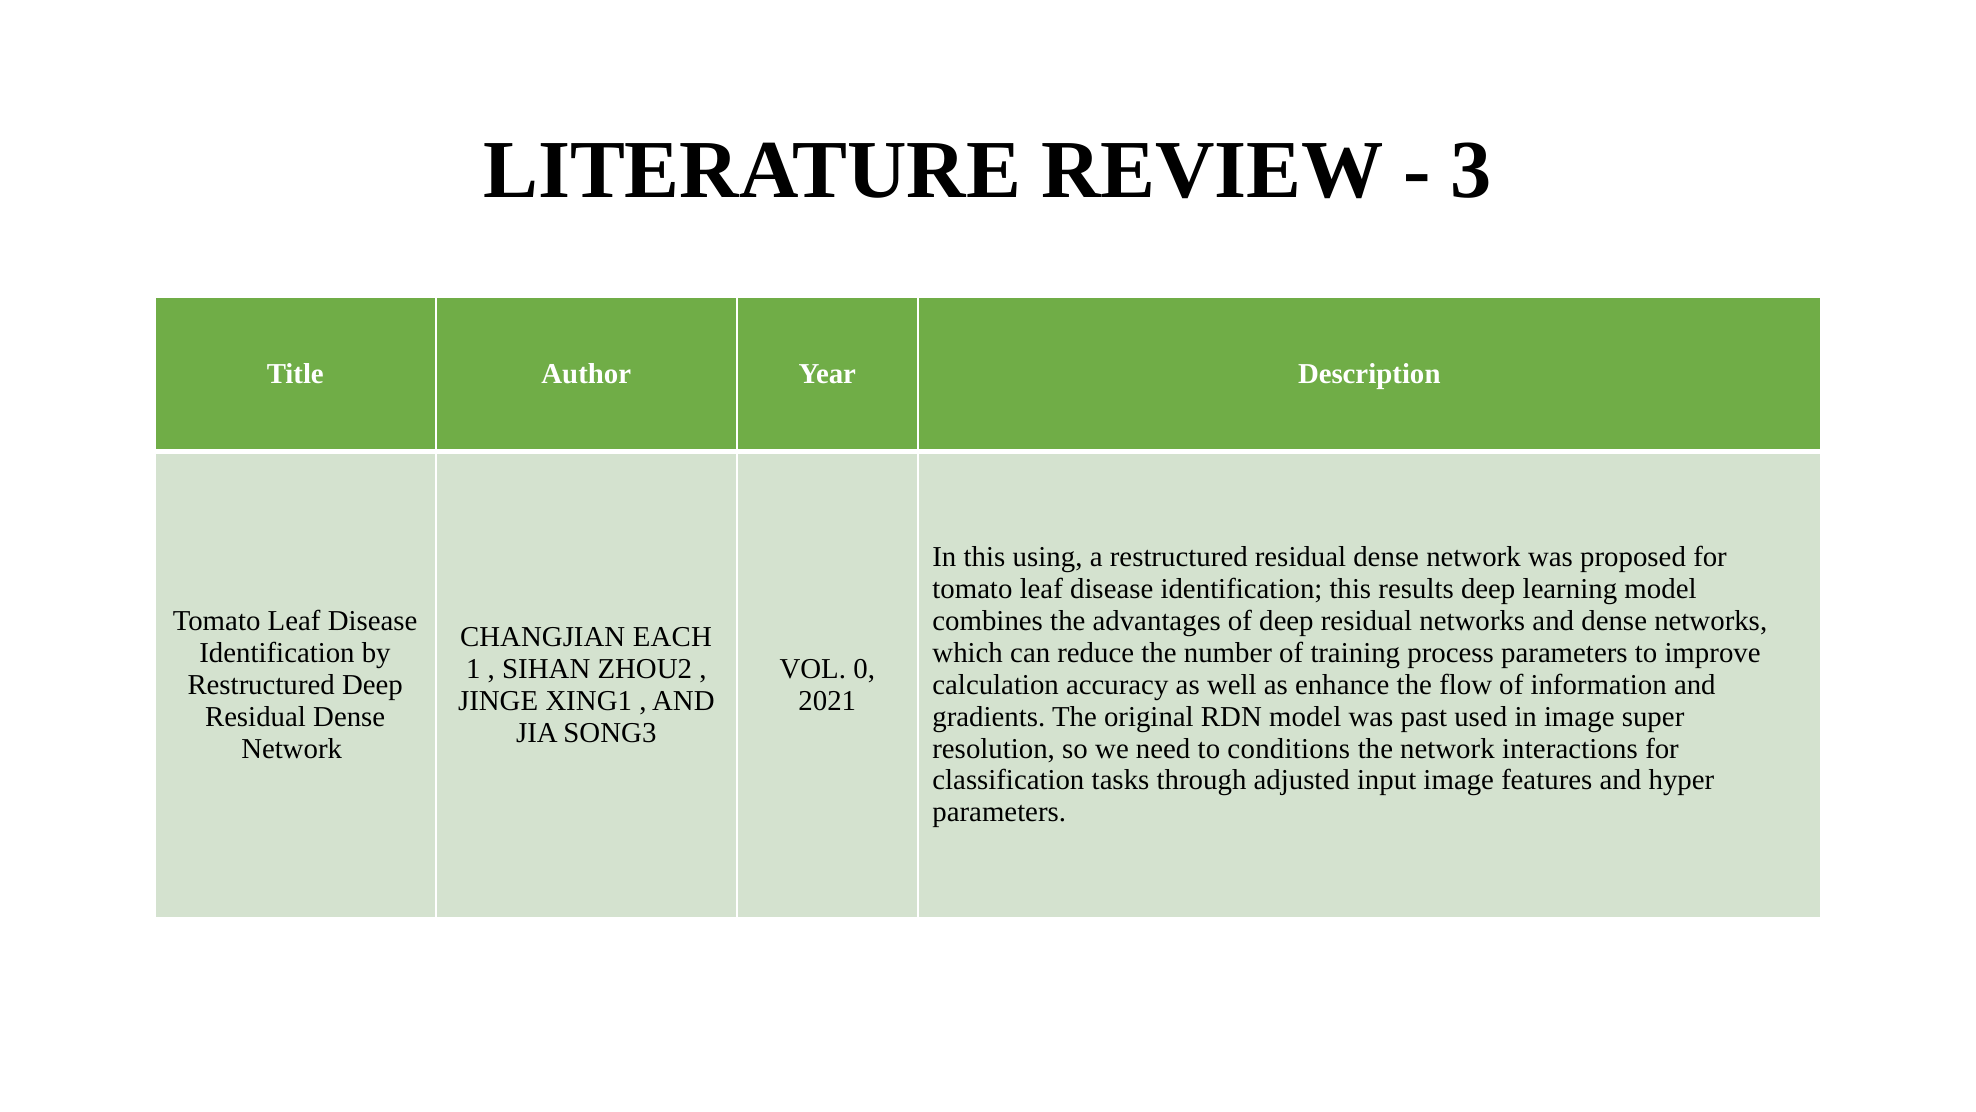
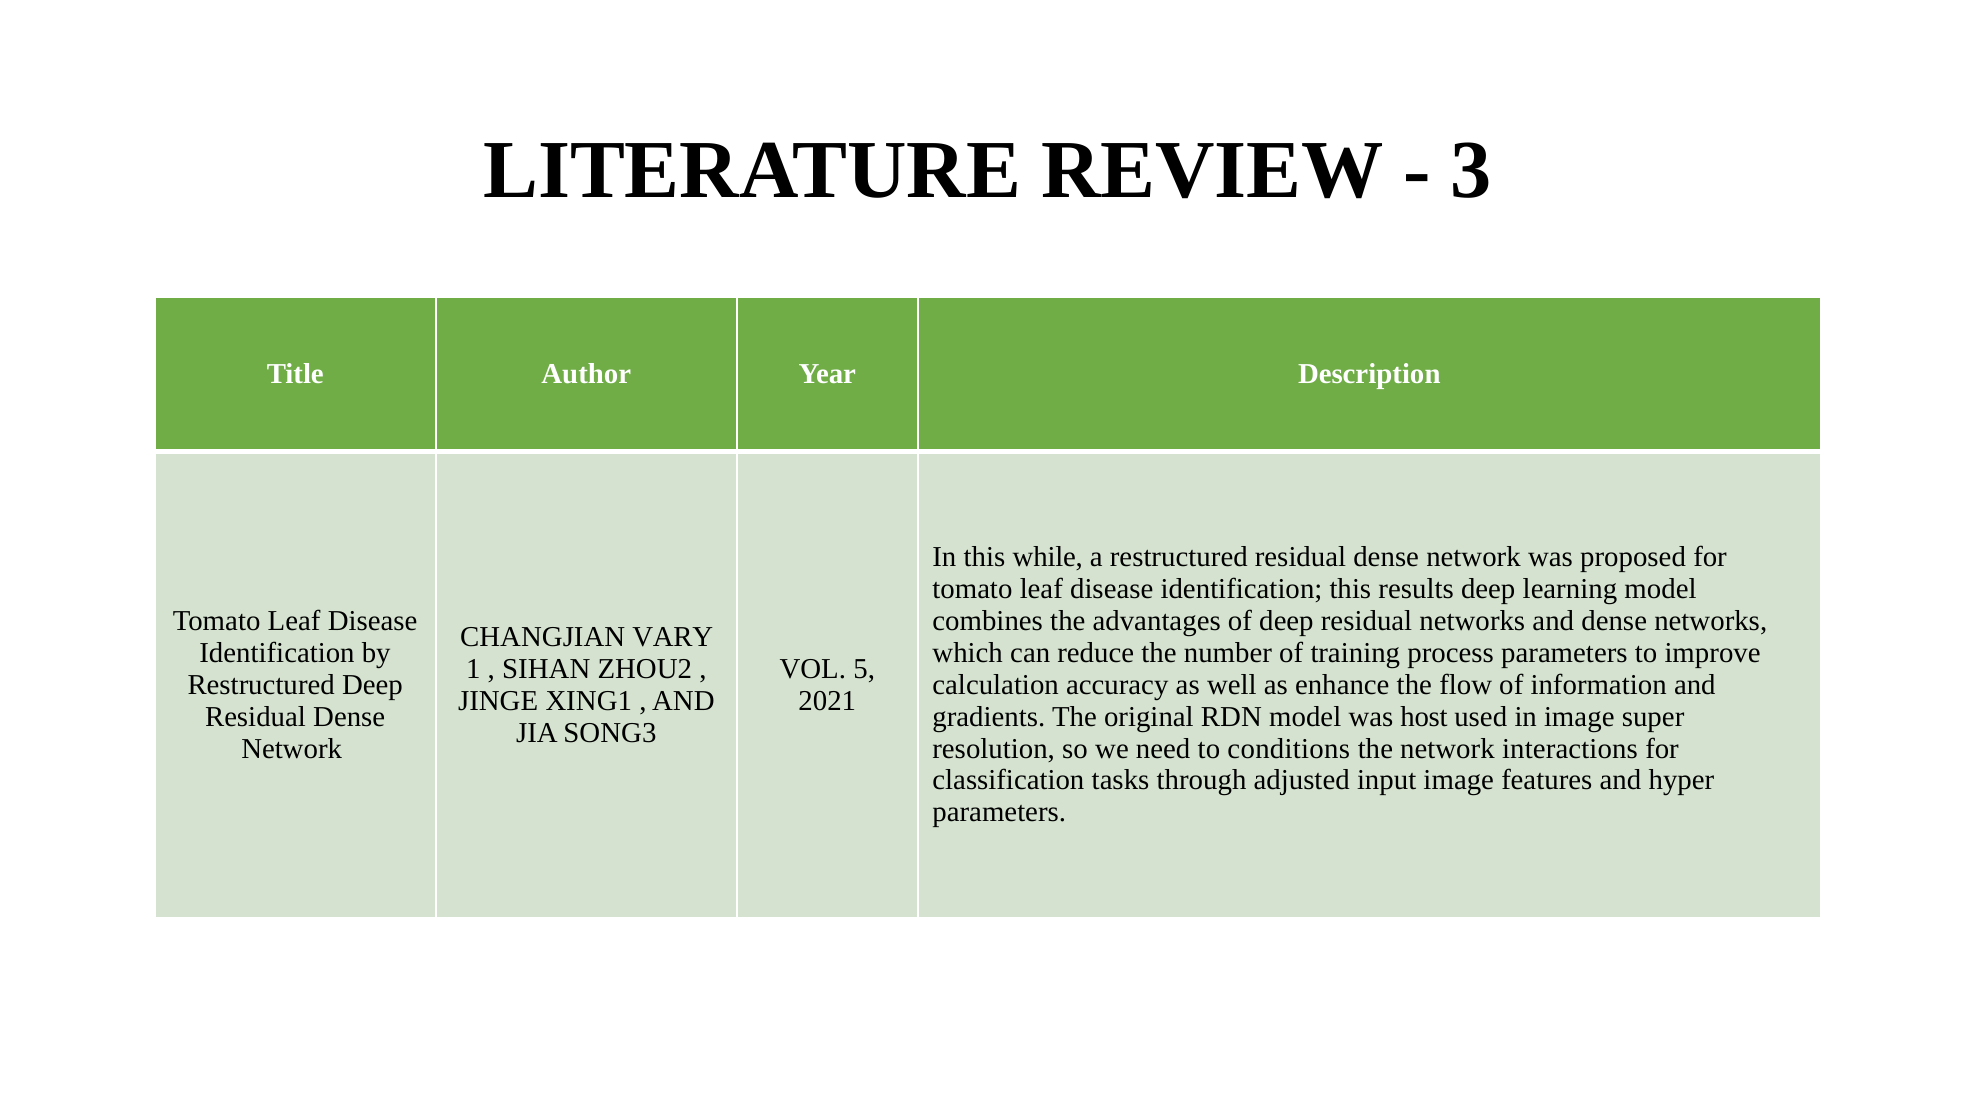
using: using -> while (1048, 557)
EACH: EACH -> VARY (673, 637)
0: 0 -> 5 (864, 669)
past: past -> host (1424, 716)
